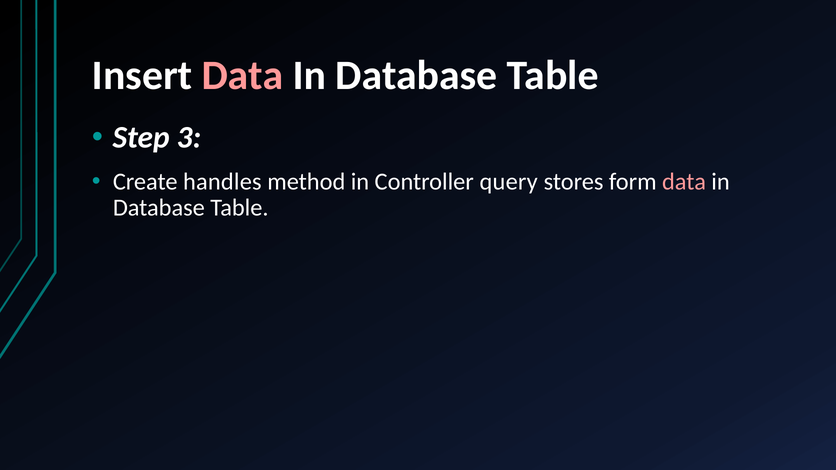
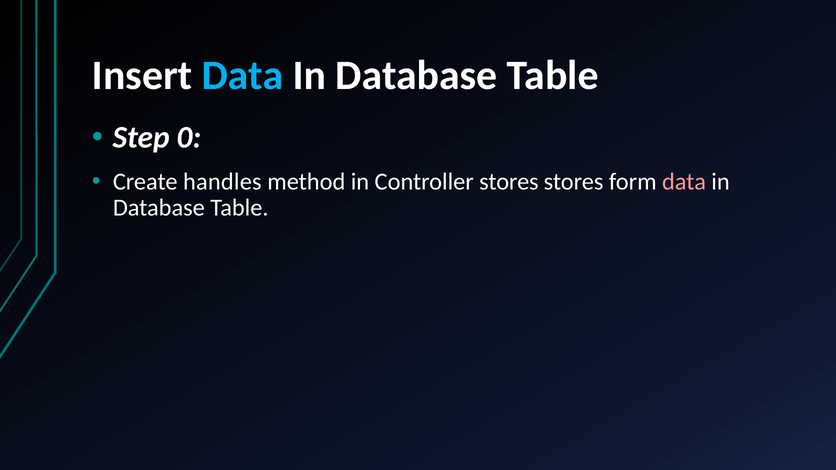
Data colour: pink -> light blue (243, 76)
3: 3 -> 0 (189, 138)
Controller query: query -> stores (509, 182)
